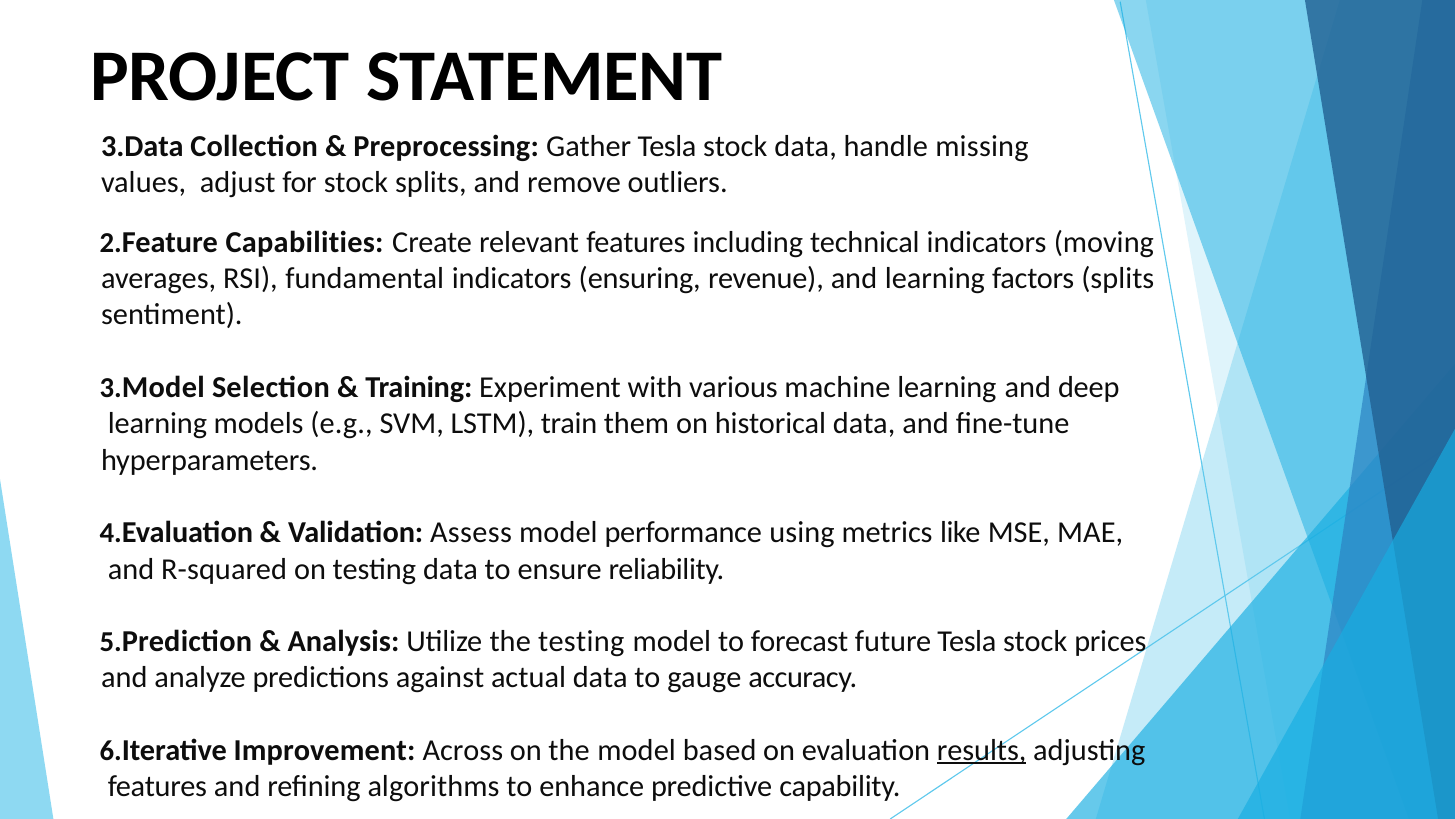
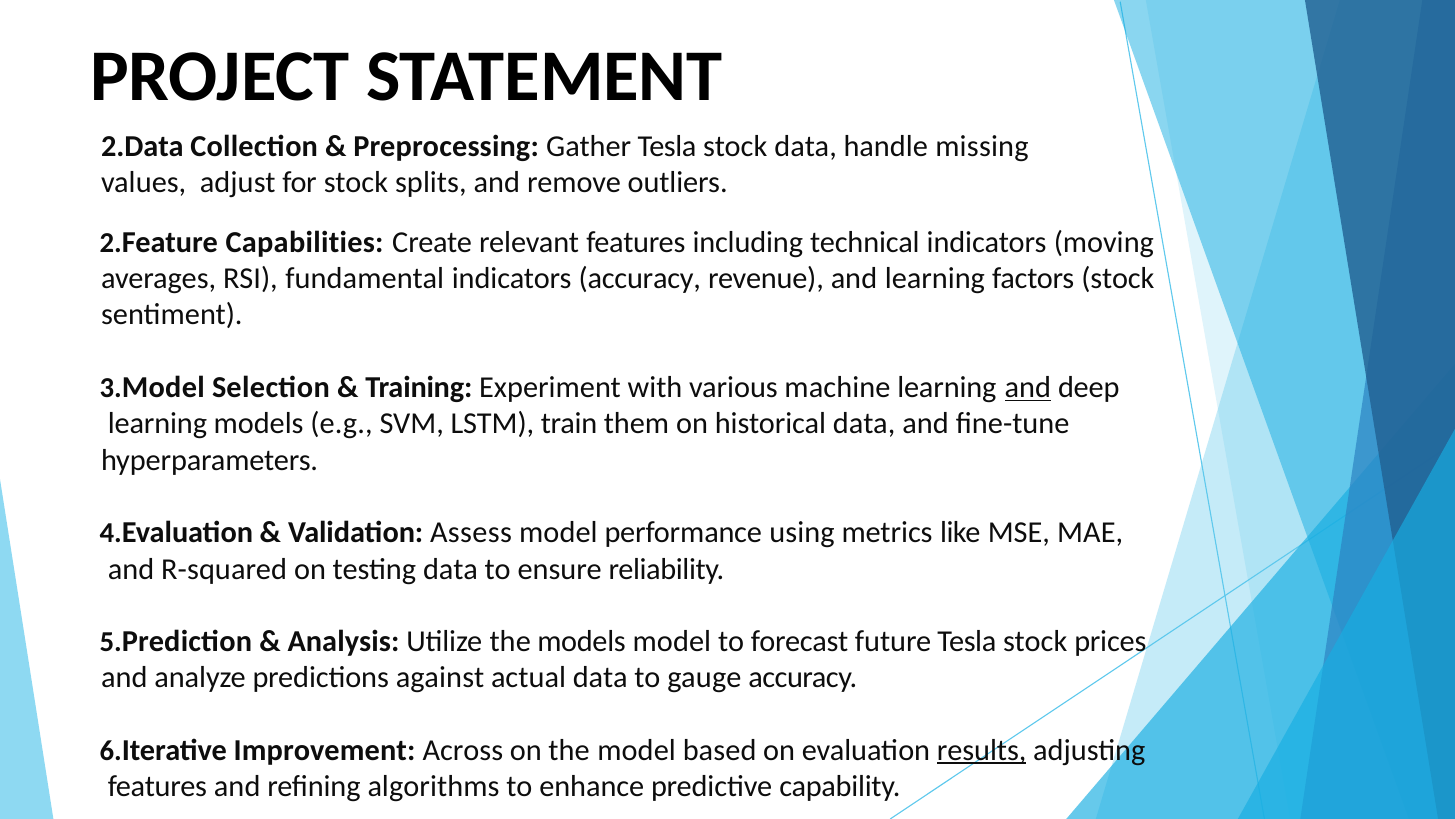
3.Data: 3.Data -> 2.Data (142, 146)
indicators ensuring: ensuring -> accuracy (640, 278)
factors splits: splits -> stock (1118, 278)
and underline: none -> present (1028, 387)
the testing: testing -> models (582, 641)
